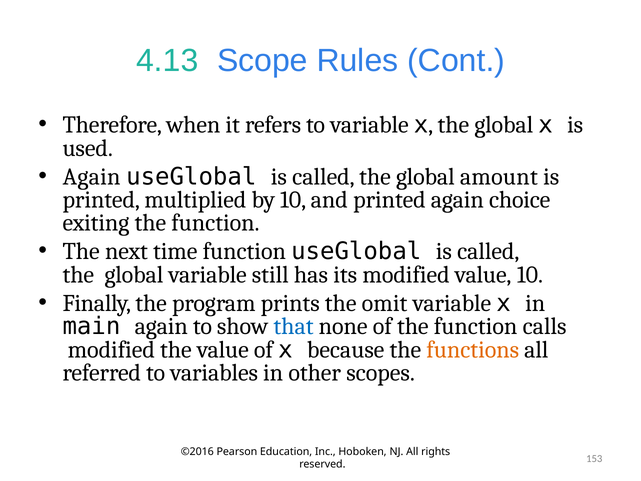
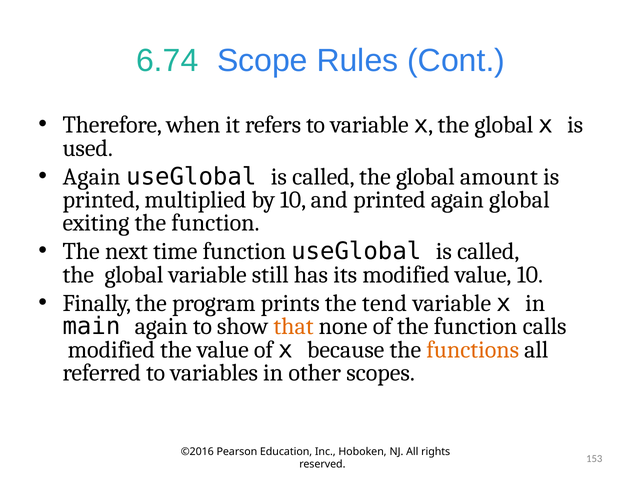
4.13: 4.13 -> 6.74 (167, 61)
again choice: choice -> global (519, 200)
omit: omit -> tend (384, 303)
that colour: blue -> orange (294, 326)
